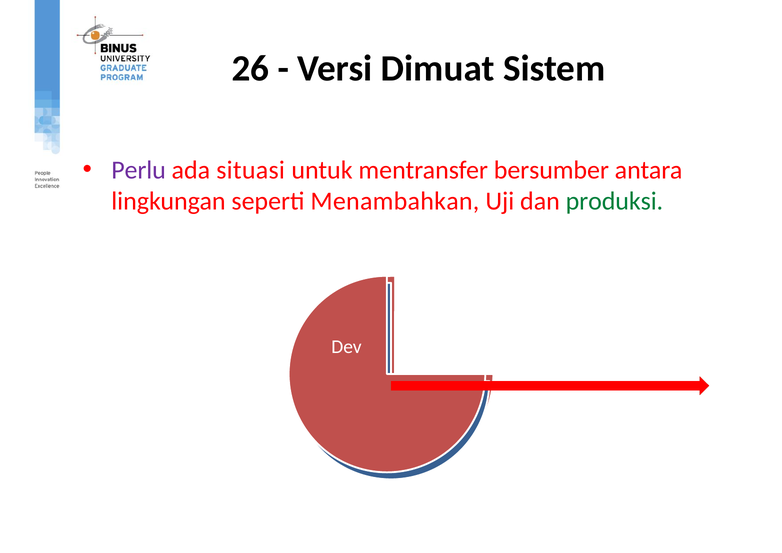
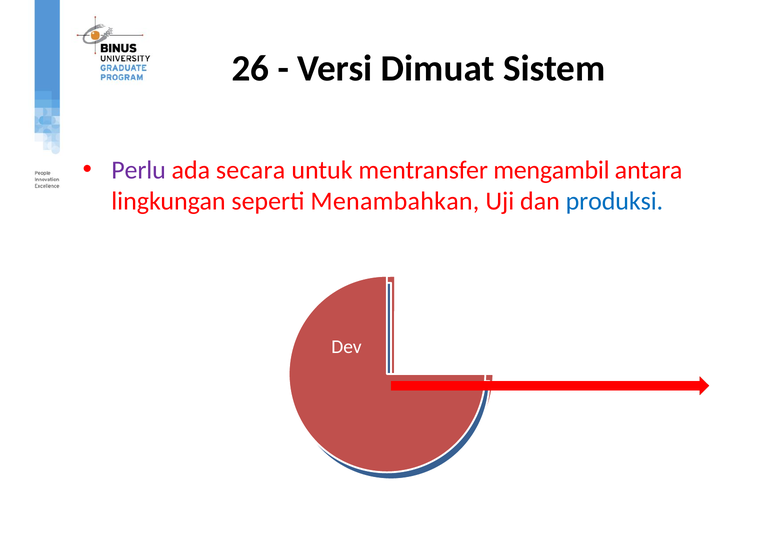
situasi: situasi -> secara (251, 170)
bersumber: bersumber -> mengambil (551, 170)
produksi colour: green -> blue (614, 201)
